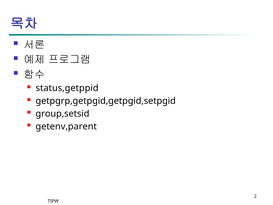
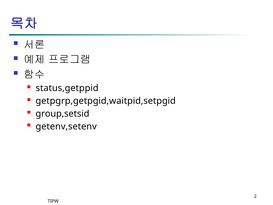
getpgrp,getpgid,getpgid,setpgid: getpgrp,getpgid,getpgid,setpgid -> getpgrp,getpgid,waitpid,setpgid (106, 101)
getenv,parent: getenv,parent -> getenv,setenv (66, 126)
